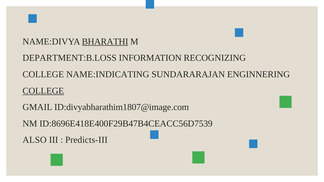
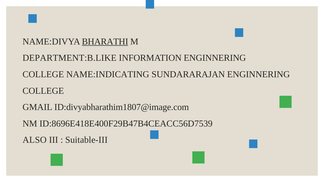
DEPARTMENT:B.LOSS: DEPARTMENT:B.LOSS -> DEPARTMENT:B.LIKE (70, 58)
INFORMATION RECOGNIZING: RECOGNIZING -> ENGINNERING (215, 58)
COLLEGE underline: present -> none (43, 91)
Predicts-III: Predicts-III -> Suitable-III (86, 140)
